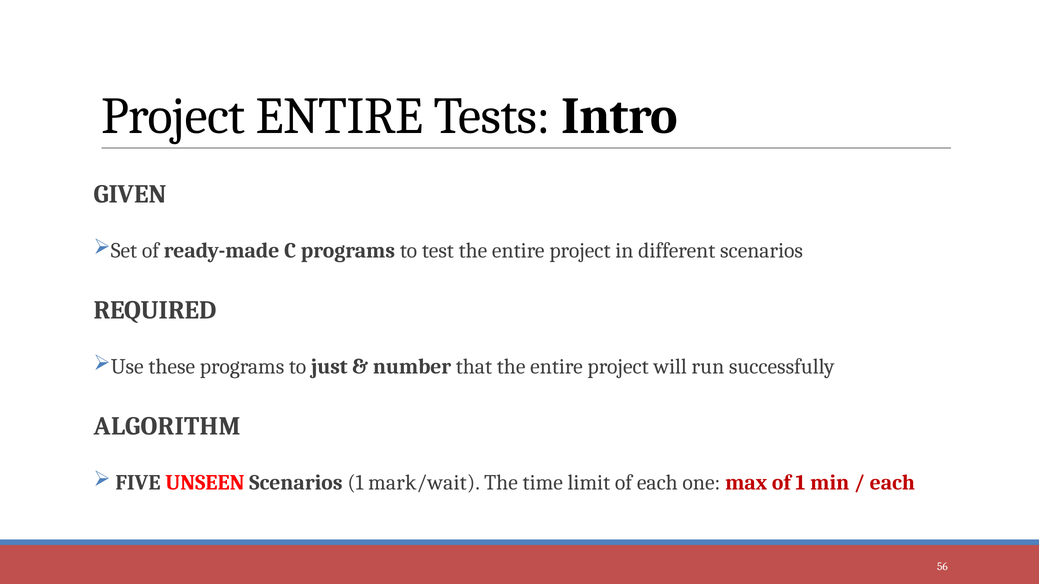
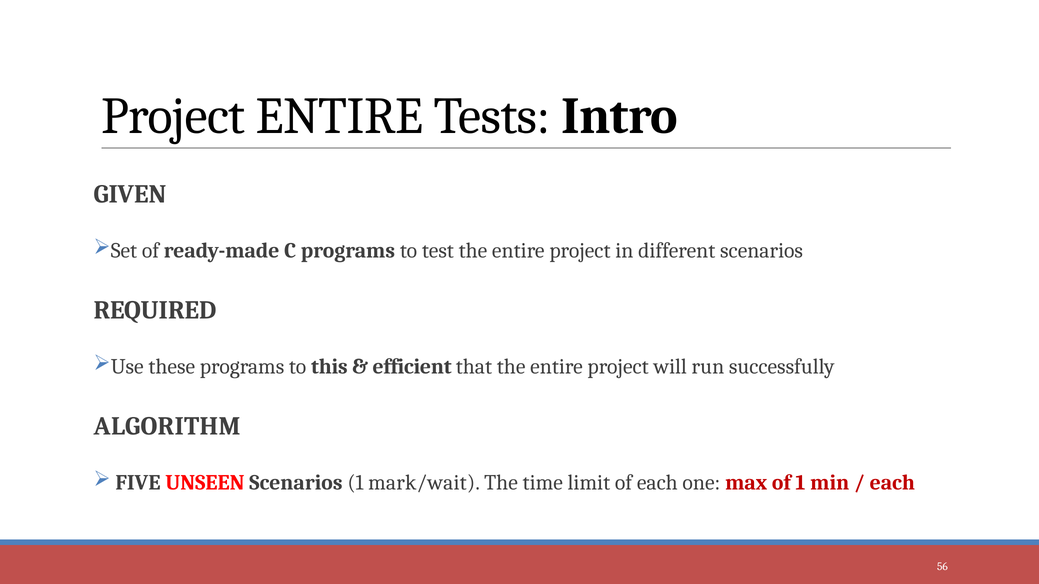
just: just -> this (329, 367)
number: number -> efficient (412, 367)
